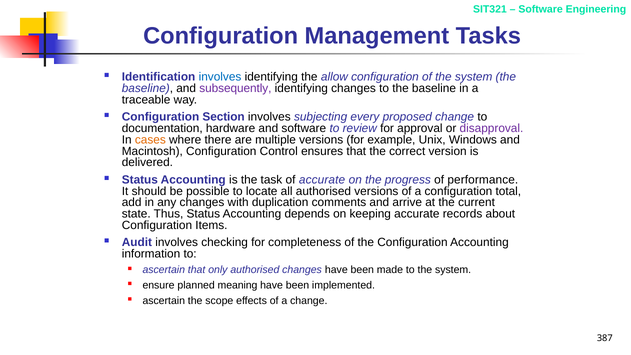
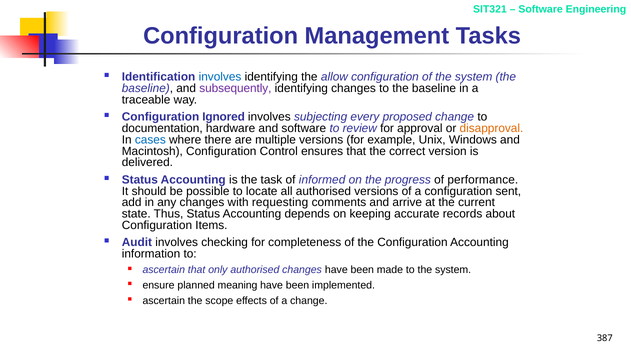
Section: Section -> Ignored (224, 117)
disapproval colour: purple -> orange (491, 128)
cases colour: orange -> blue (150, 140)
of accurate: accurate -> informed (322, 180)
total: total -> sent (508, 191)
duplication: duplication -> requesting (280, 202)
